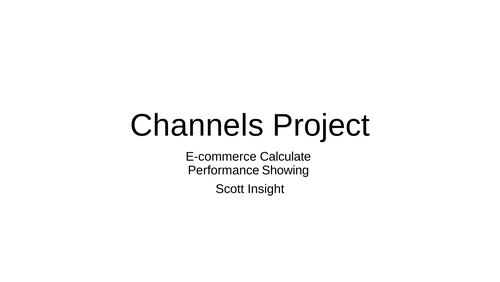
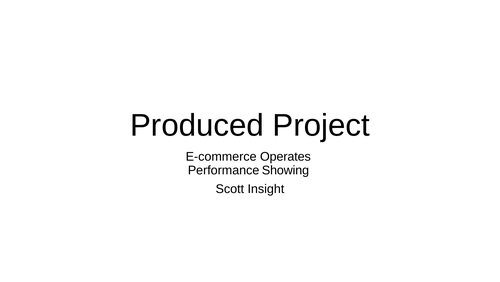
Channels: Channels -> Produced (197, 125)
Calculate: Calculate -> Operates (285, 156)
